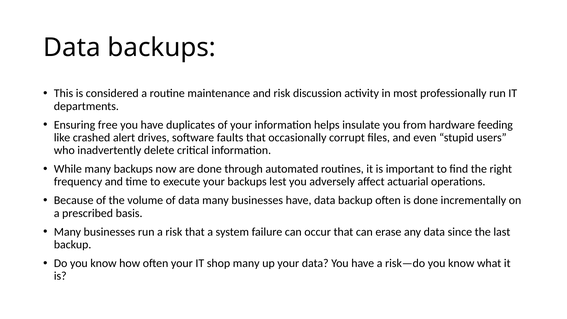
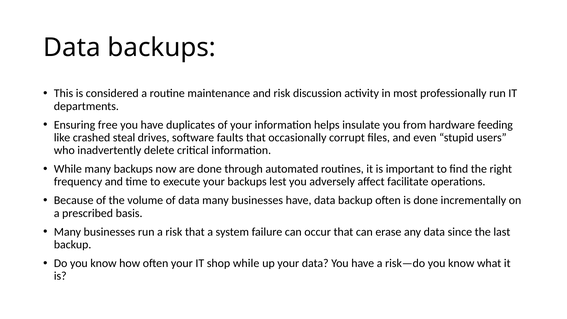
alert: alert -> steal (124, 138)
actuarial: actuarial -> facilitate (408, 182)
shop many: many -> while (246, 263)
